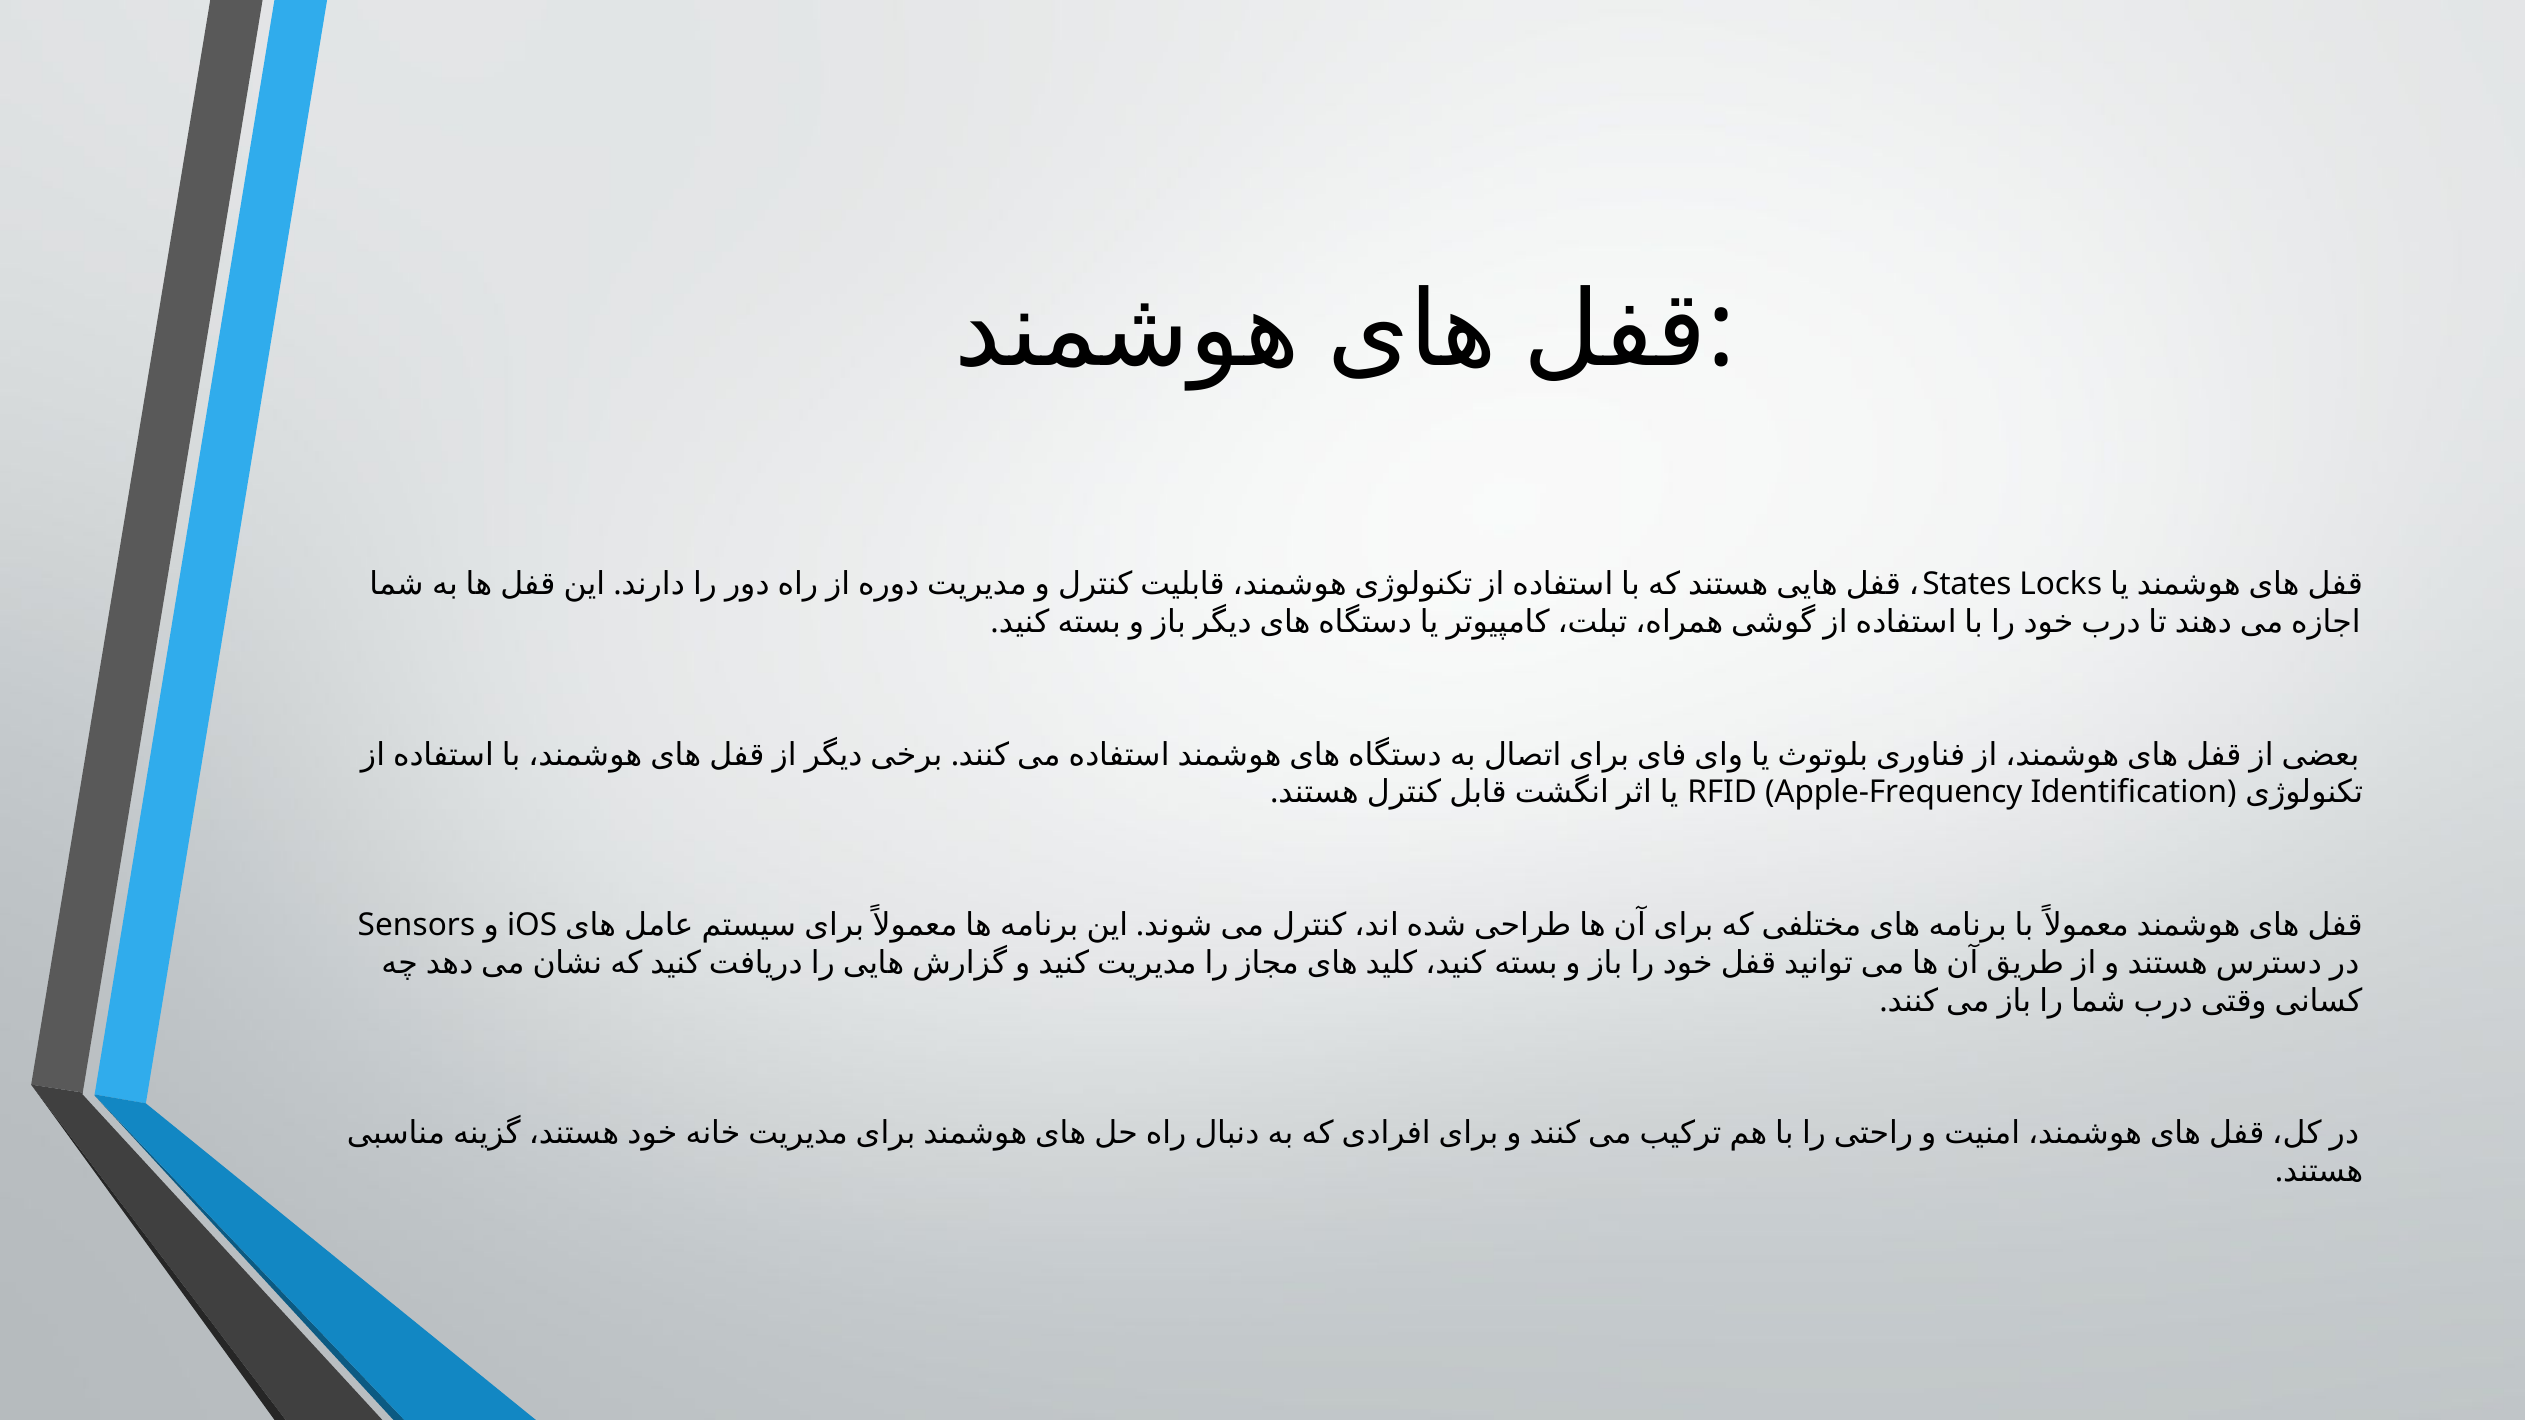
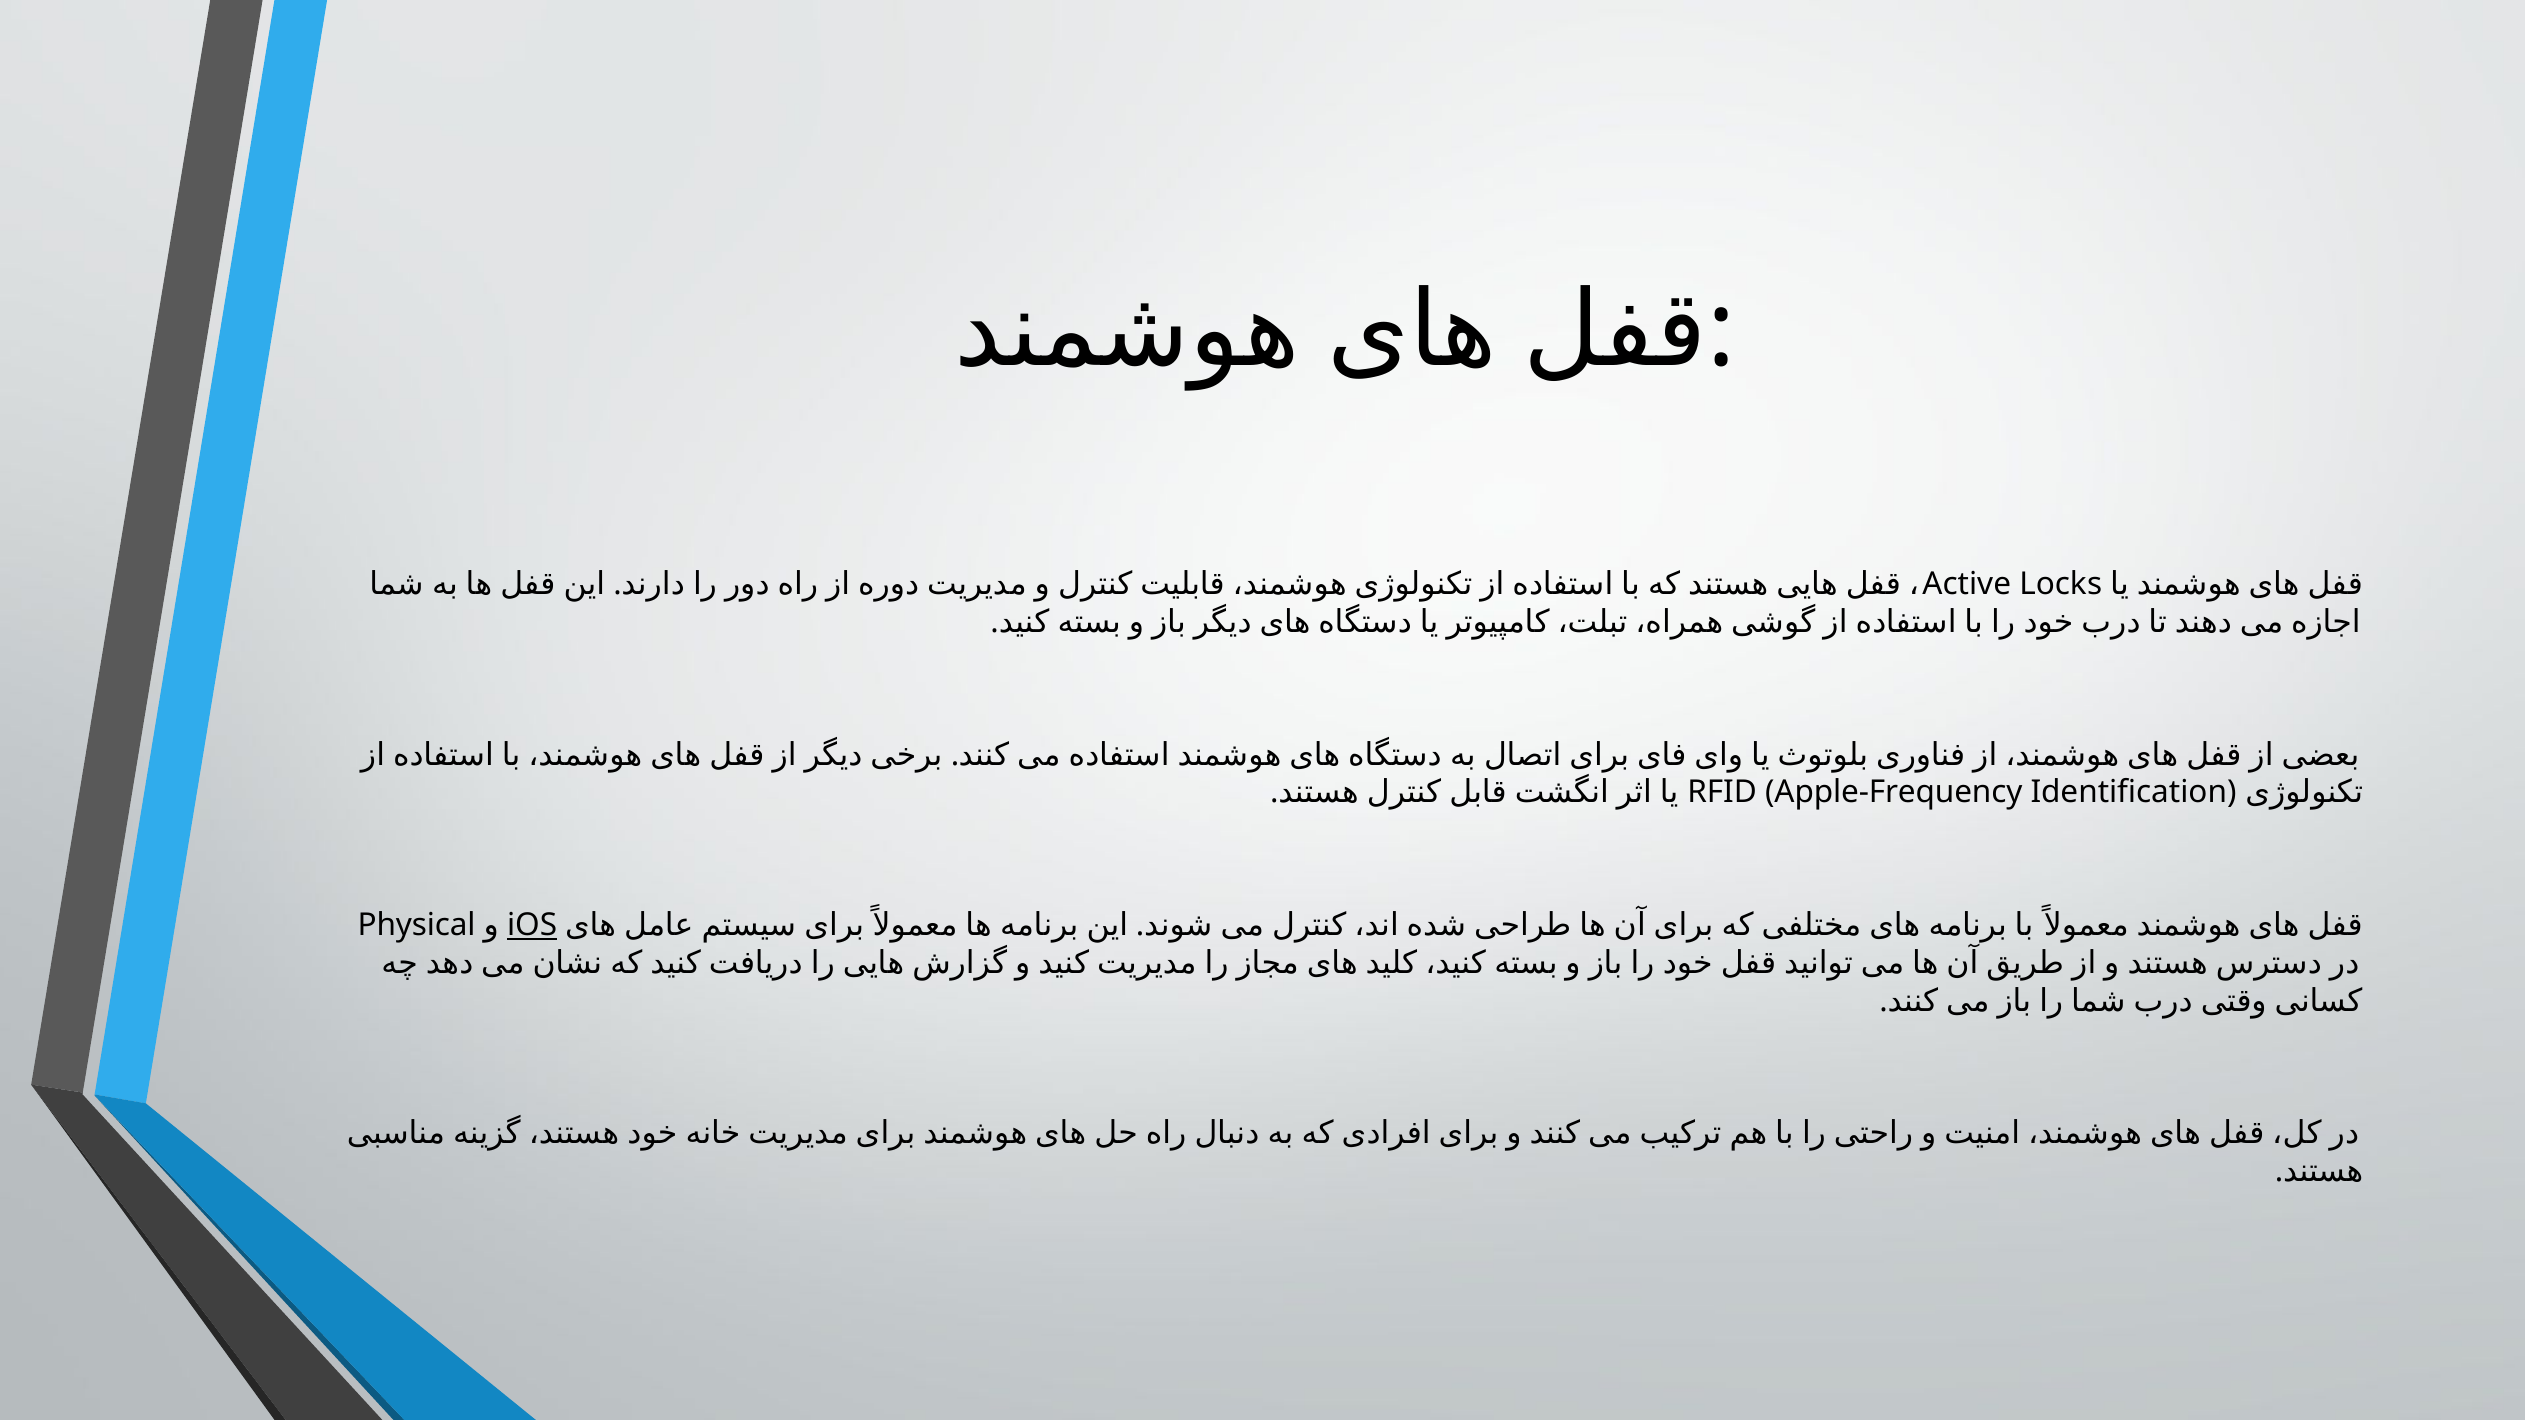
States: States -> Active (1967, 584)
Sensors: Sensors -> Physical (417, 925)
iOS underline: none -> present (532, 925)
